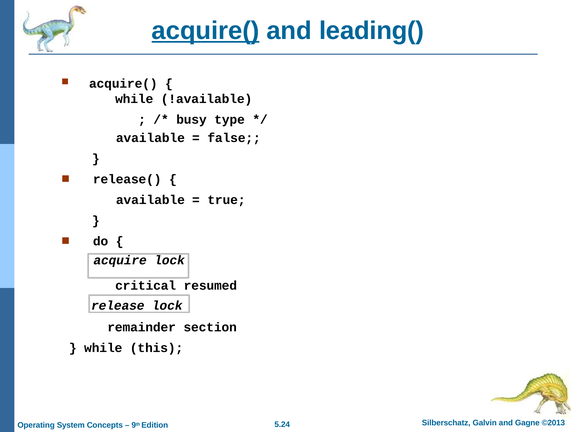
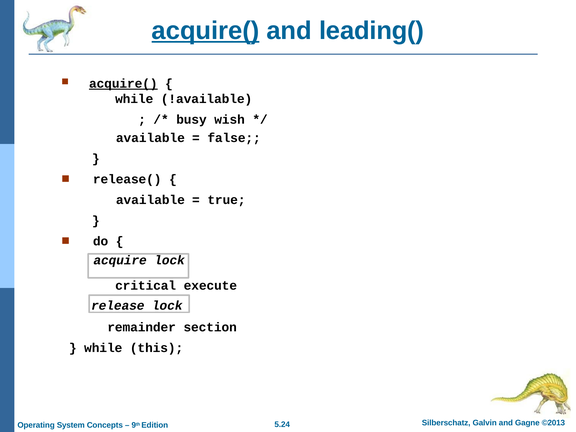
acquire( underline: none -> present (123, 84)
type: type -> wish (230, 120)
resumed: resumed -> execute (210, 286)
